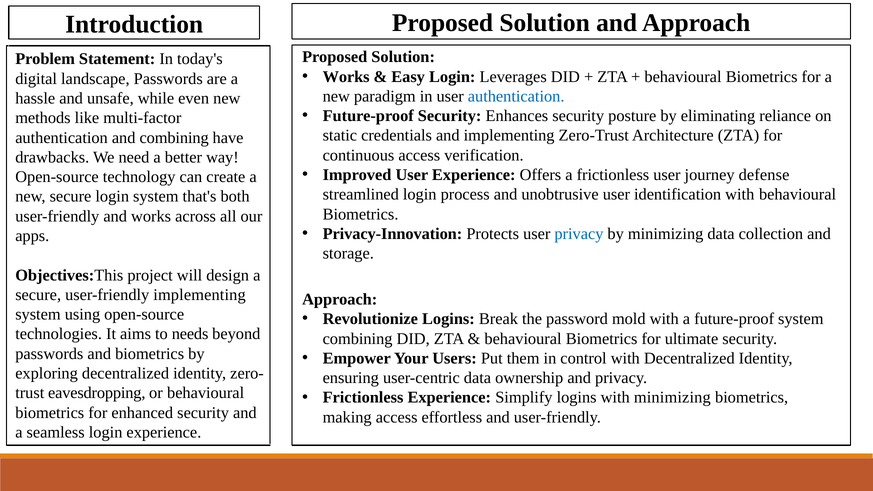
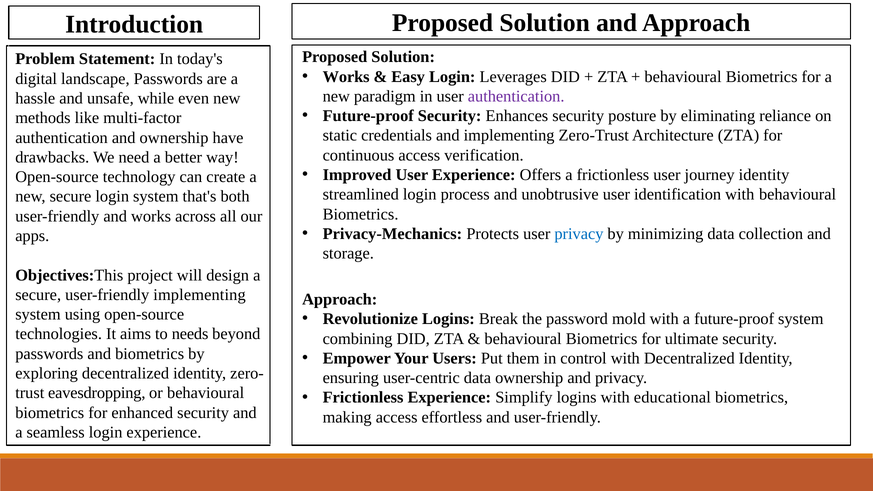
authentication colour: blue -> purple (516, 96)
and combining: combining -> ownership (174, 138)
journey defense: defense -> identity (764, 175)
Privacy-Innovation: Privacy-Innovation -> Privacy-Mechanics (392, 234)
with minimizing: minimizing -> educational (672, 398)
